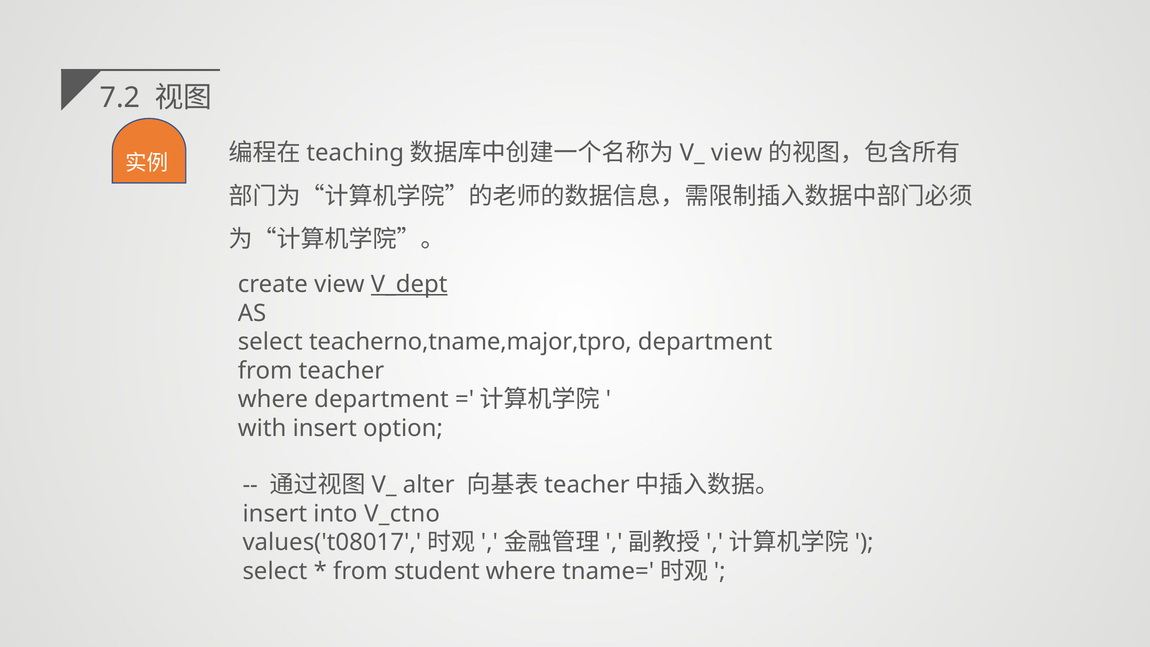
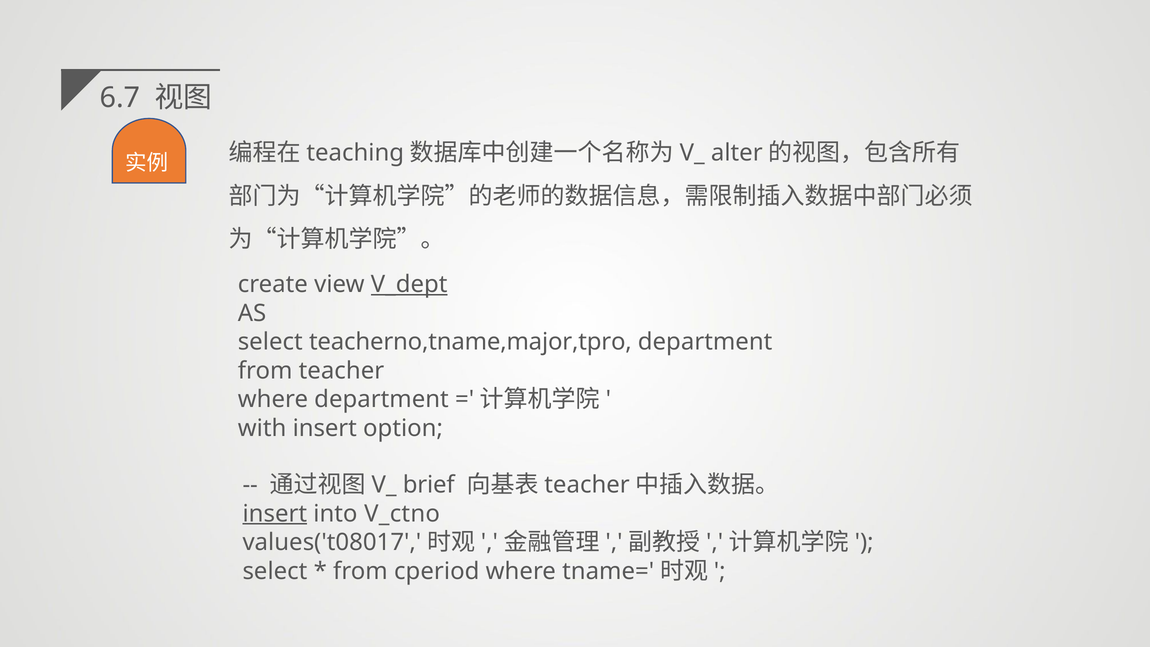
7.2: 7.2 -> 6.7 (120, 98)
view: view -> alter (737, 153)
alter: alter -> brief (429, 485)
insert underline: none -> present (275, 514)
student: student -> cperiod (437, 571)
